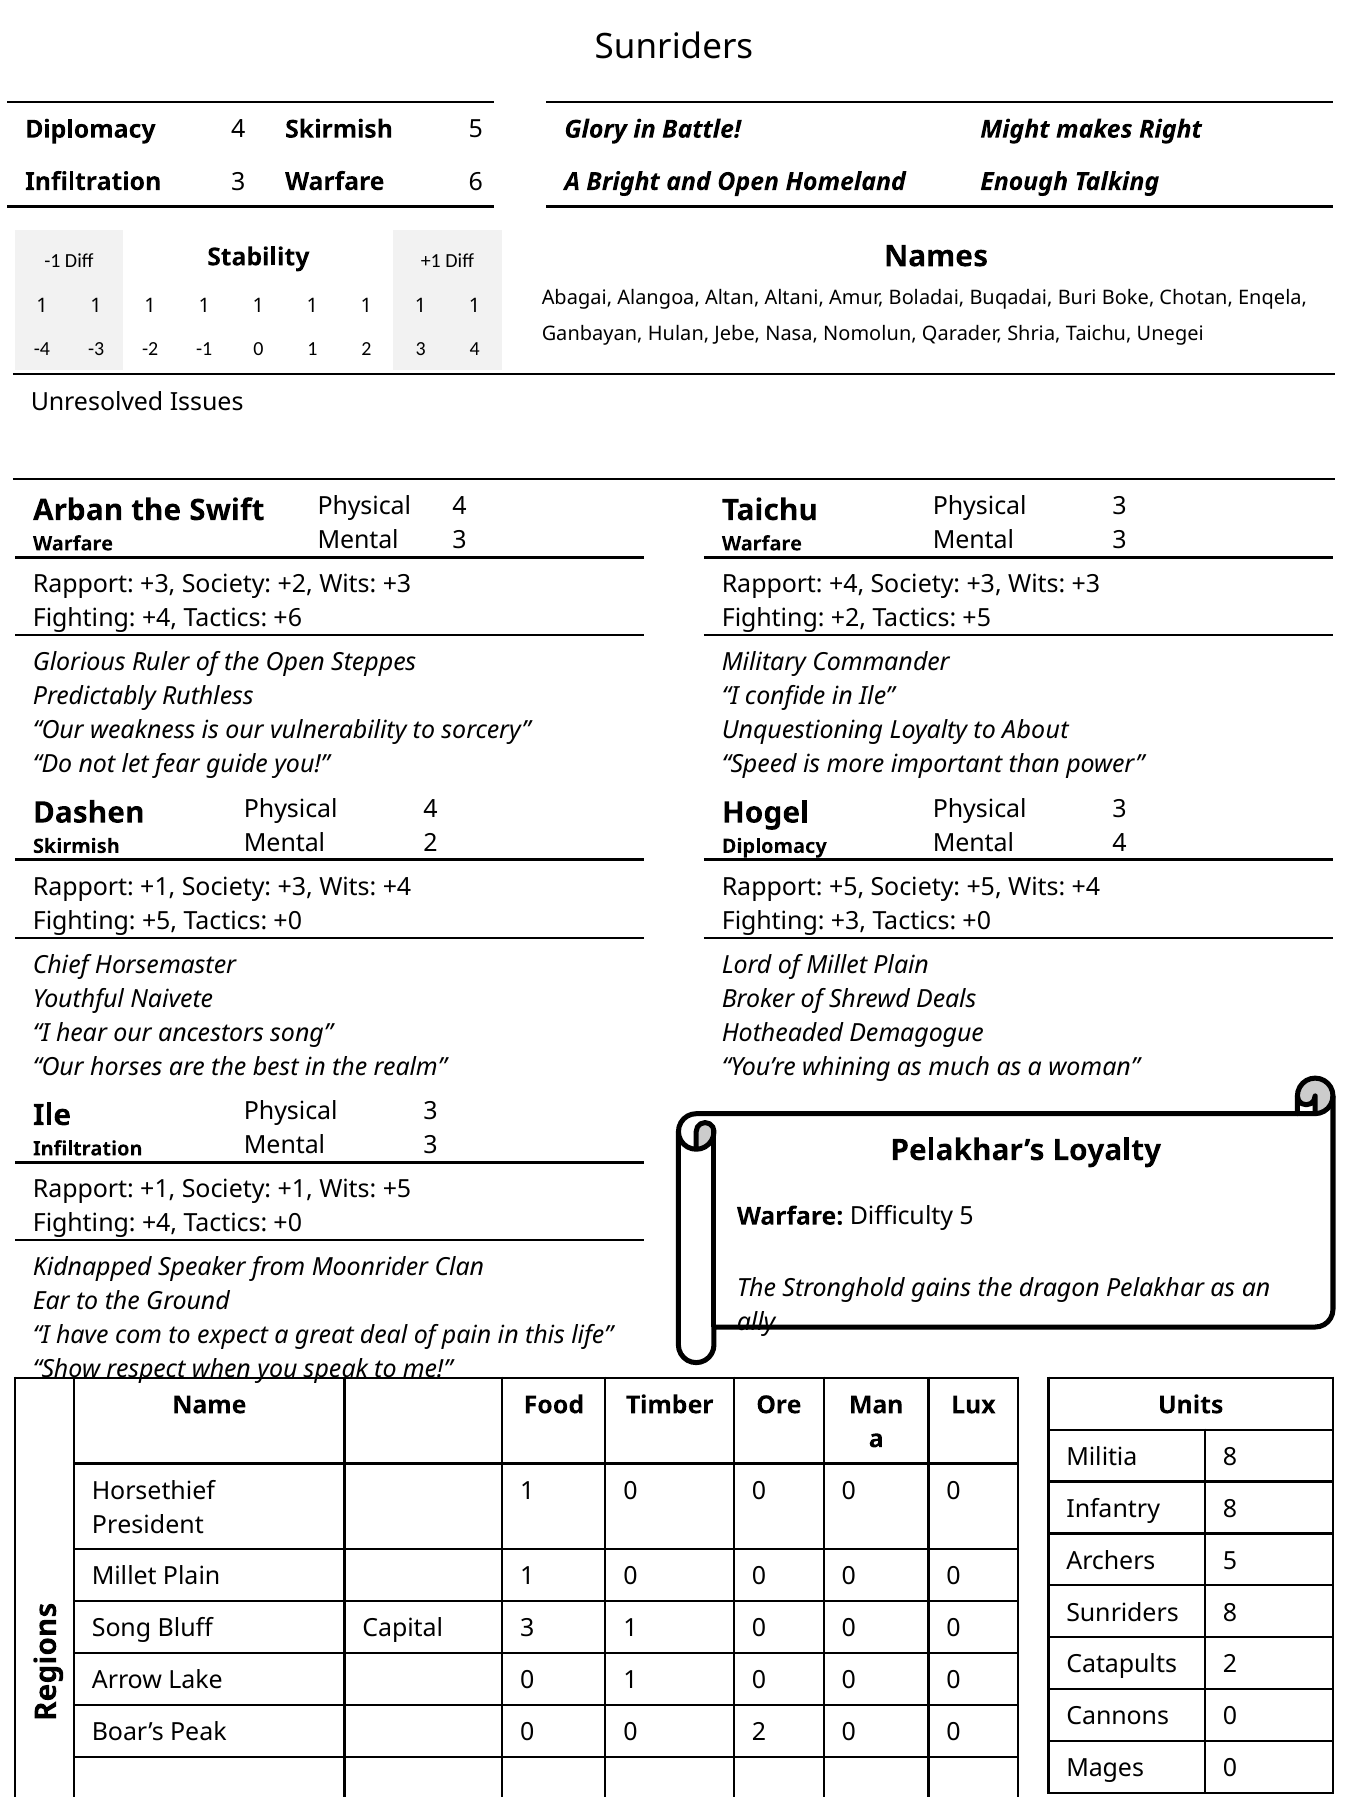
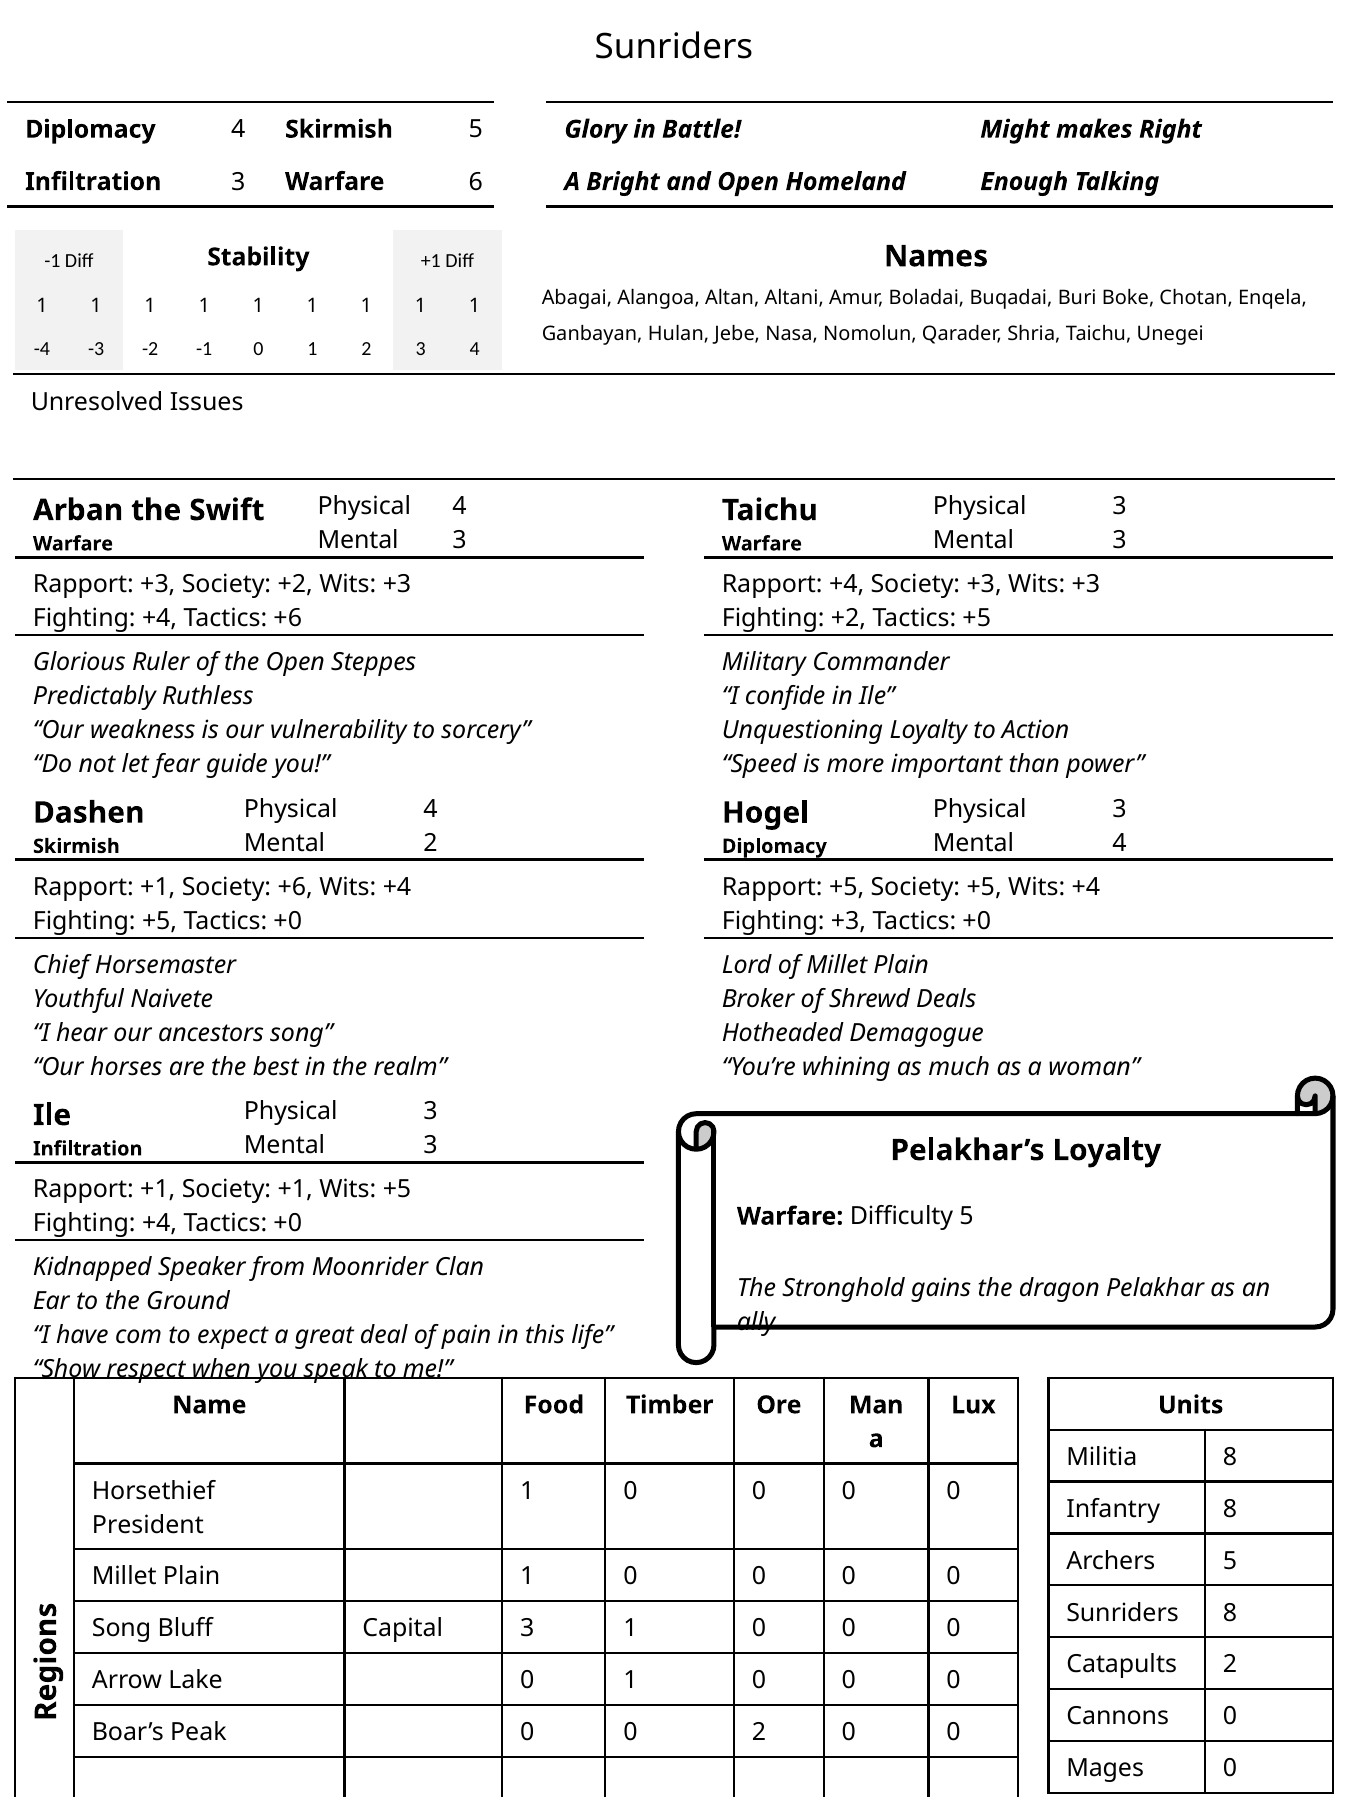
About: About -> Action (1036, 731)
+1 Society +3: +3 -> +6 (295, 887)
